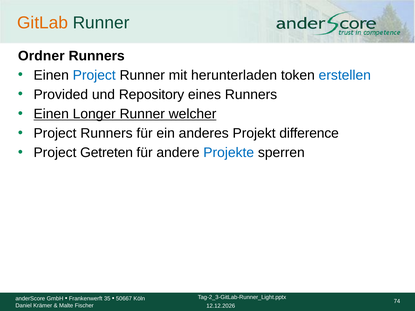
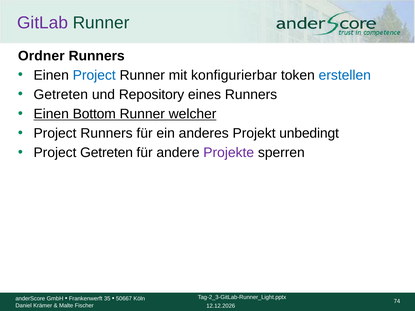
GitLab colour: orange -> purple (43, 23)
herunterladen: herunterladen -> konfigurierbar (234, 75)
Provided: Provided -> Getreten (61, 95)
Longer: Longer -> Bottom (94, 114)
difference: difference -> unbedingt (309, 133)
Projekte colour: blue -> purple (229, 153)
